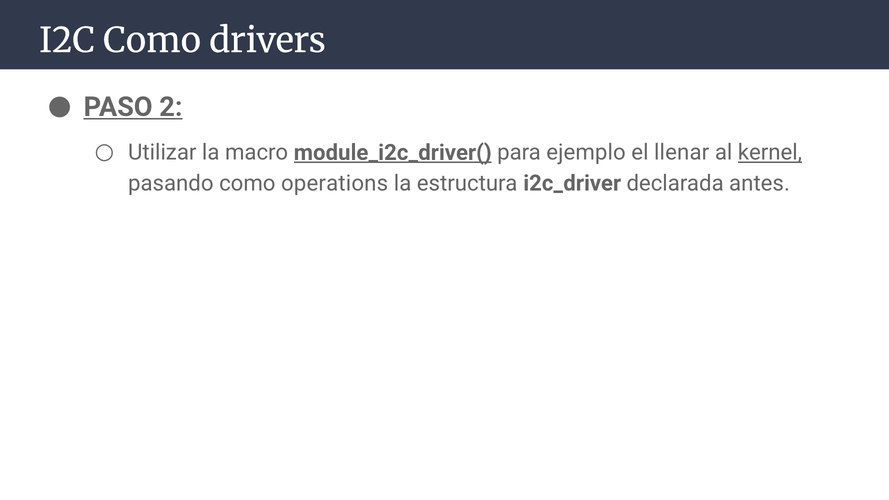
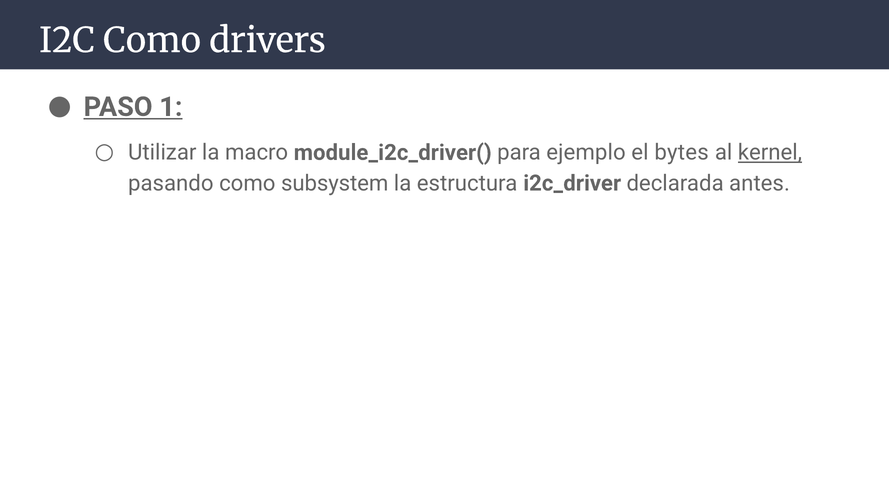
2: 2 -> 1 (171, 107)
module_i2c_driver( underline: present -> none (393, 153)
llenar: llenar -> bytes (682, 153)
operations: operations -> subsystem (335, 183)
